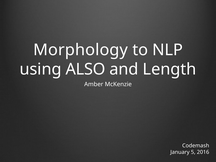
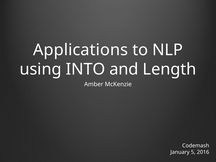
Morphology: Morphology -> Applications (81, 50)
ALSO: ALSO -> INTO (85, 69)
